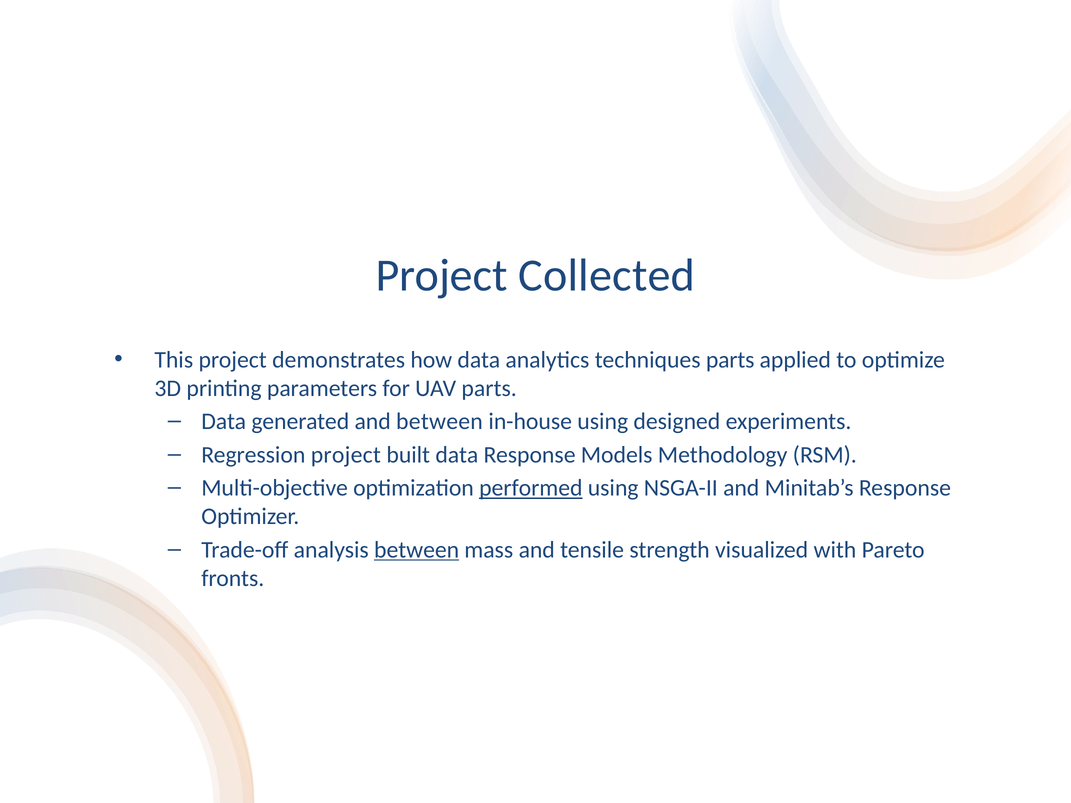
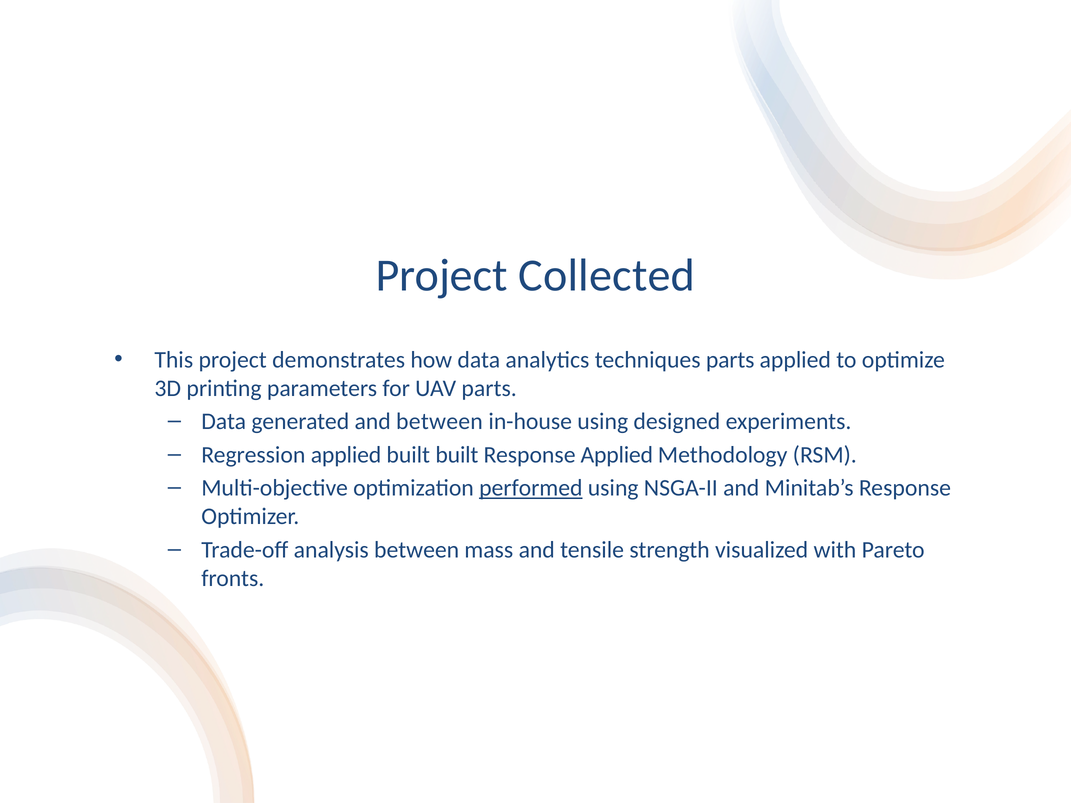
Regression project: project -> applied (346, 455)
built data: data -> built (457, 455)
Response Models: Models -> Applied (617, 455)
between underline: present -> none (417, 550)
